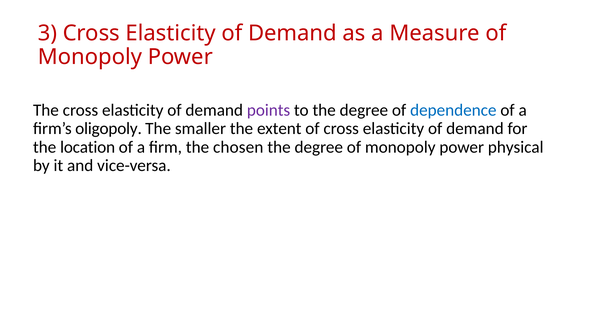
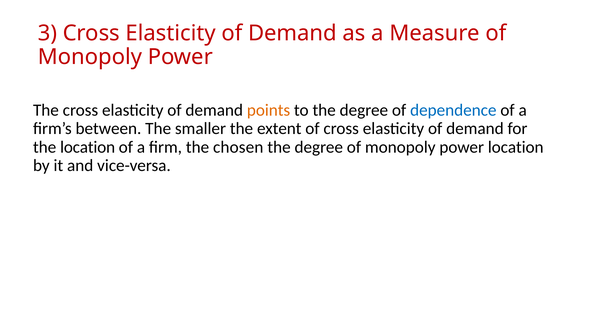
points colour: purple -> orange (269, 110)
oligopoly: oligopoly -> between (108, 129)
power physical: physical -> location (516, 147)
